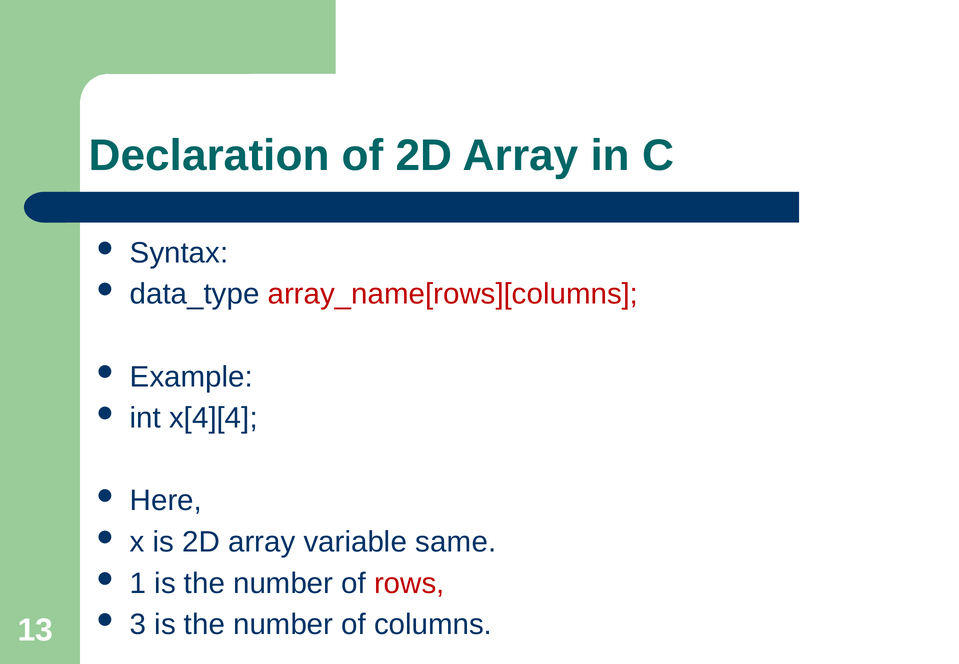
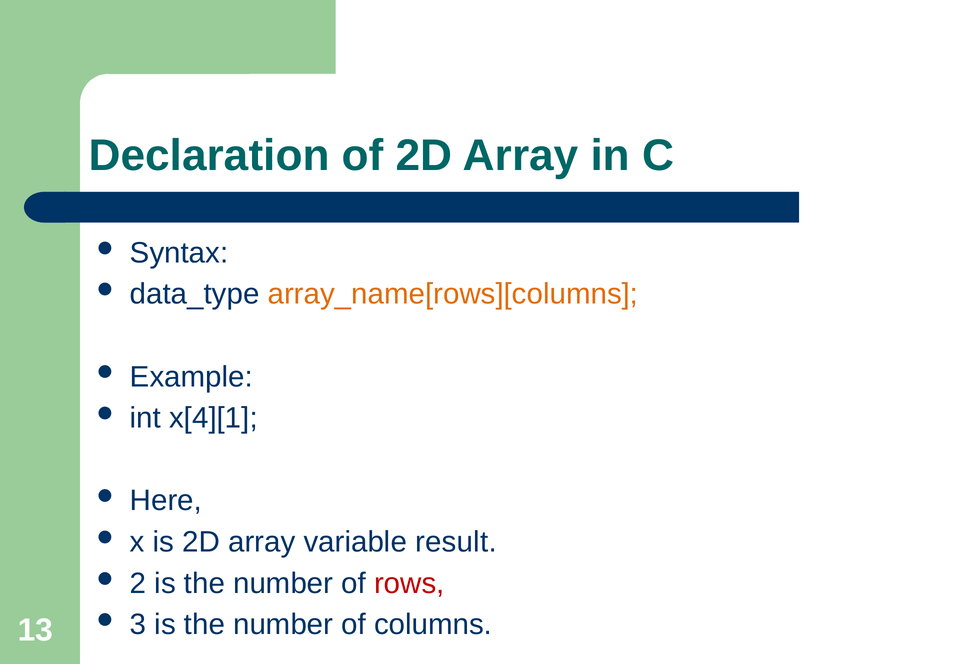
array_name[rows][columns colour: red -> orange (453, 294)
x[4][4: x[4][4 -> x[4][1 (213, 418)
same: same -> result (456, 542)
1: 1 -> 2 (138, 583)
